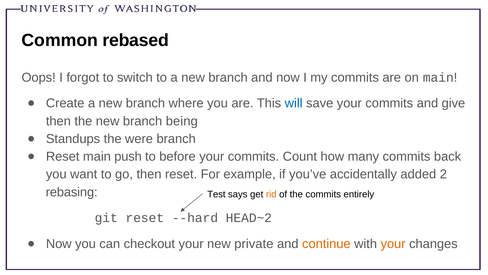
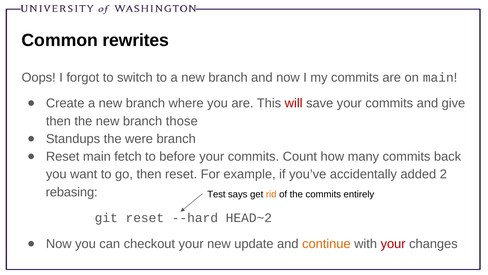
rebased: rebased -> rewrites (136, 40)
will colour: blue -> red (294, 103)
being: being -> those (182, 121)
push: push -> fetch (128, 156)
private: private -> update (254, 244)
your colour: orange -> red (393, 244)
